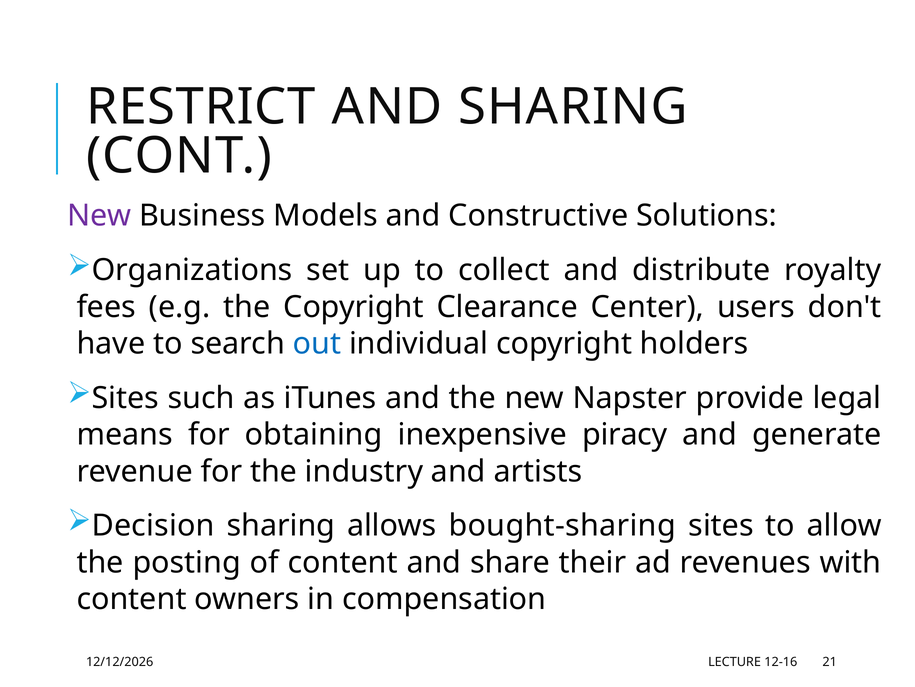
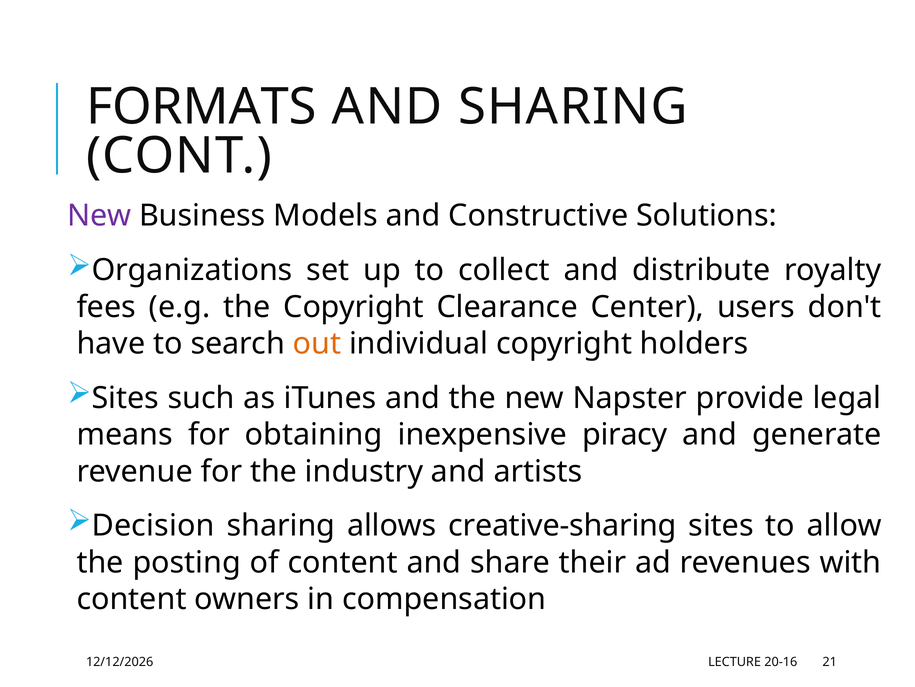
RESTRICT: RESTRICT -> FORMATS (201, 107)
out colour: blue -> orange (317, 343)
bought-sharing: bought-sharing -> creative-sharing (562, 525)
12-16: 12-16 -> 20-16 (781, 661)
